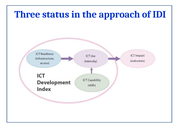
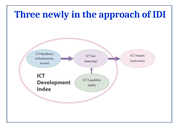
status: status -> newly (56, 14)
